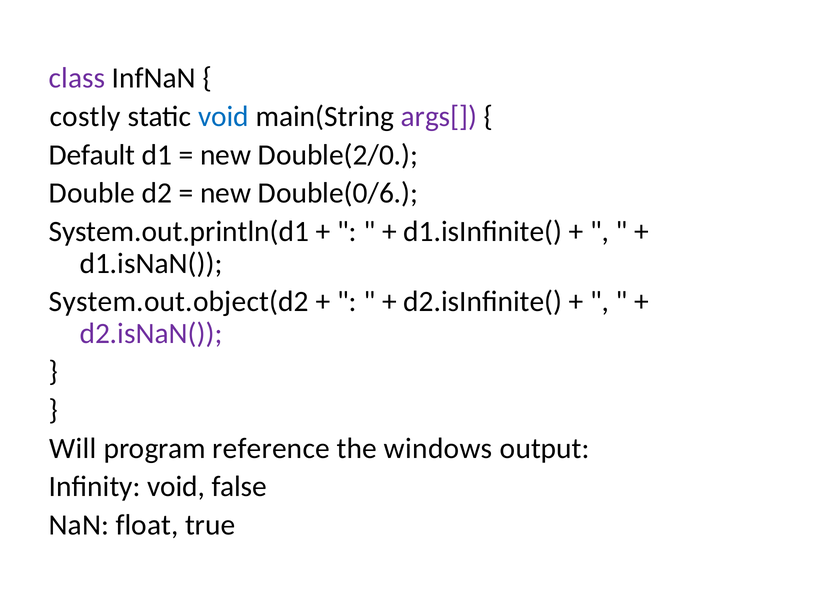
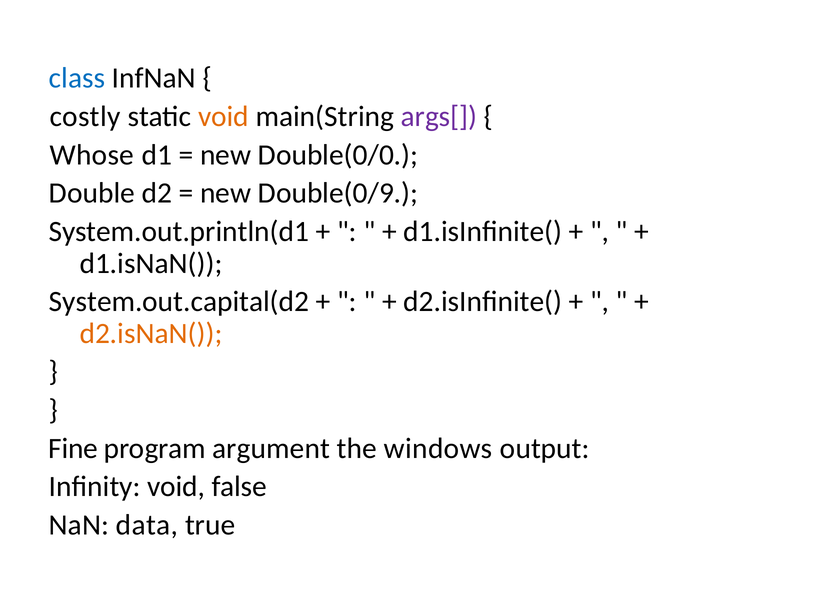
class colour: purple -> blue (77, 78)
void colour: blue -> orange (223, 117)
Default: Default -> Whose (92, 155)
Double(2/0: Double(2/0 -> Double(0/0 (338, 155)
Double(0/6: Double(0/6 -> Double(0/9 (338, 193)
System.out.object(d2: System.out.object(d2 -> System.out.capital(d2 (179, 302)
d2.isNaN( colour: purple -> orange (151, 333)
Will: Will -> Fine (73, 448)
reference: reference -> argument (271, 448)
float: float -> data (147, 525)
